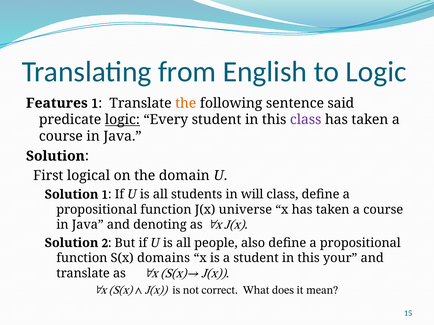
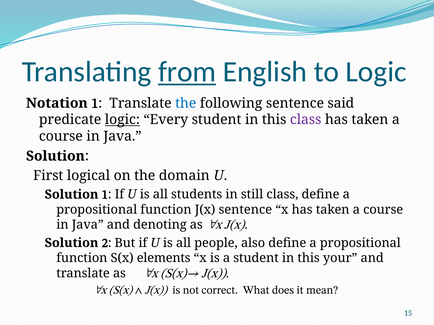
from underline: none -> present (187, 72)
Features: Features -> Notation (57, 103)
the colour: orange -> blue (186, 103)
will: will -> still (252, 195)
J(x universe: universe -> sentence (245, 210)
domains: domains -> elements (164, 258)
